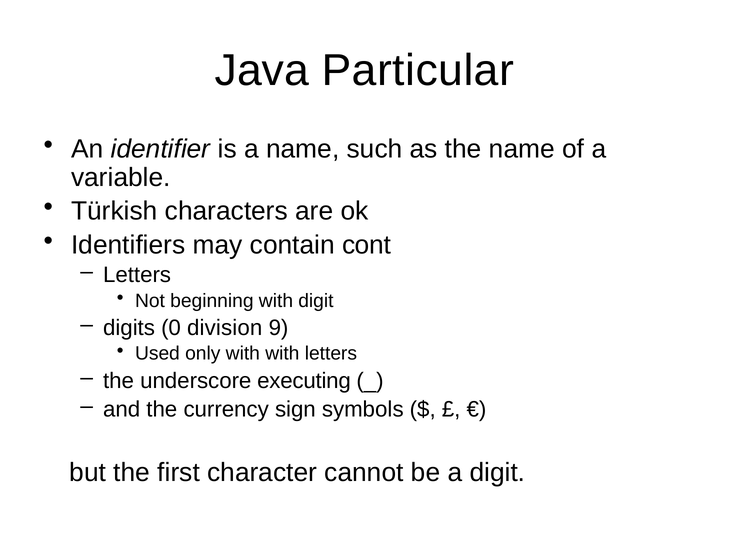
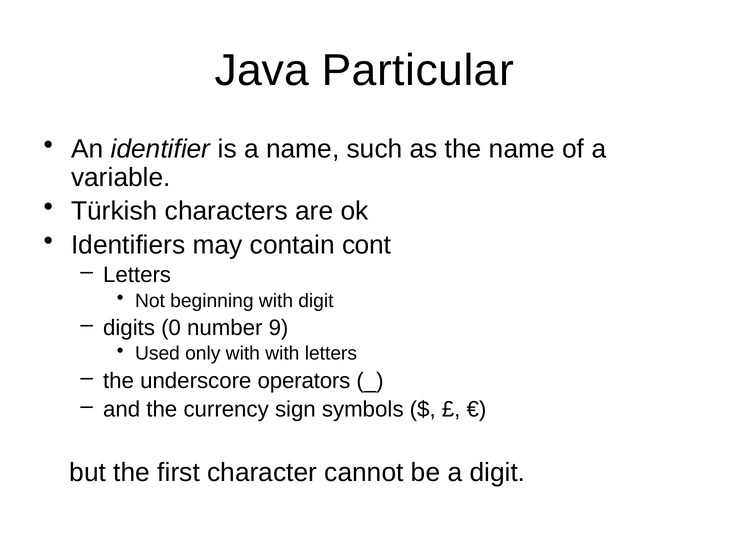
division: division -> number (225, 328)
executing: executing -> operators (304, 381)
